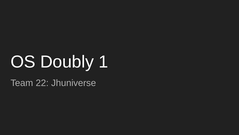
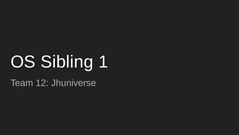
Doubly: Doubly -> Sibling (67, 62)
22: 22 -> 12 (42, 83)
